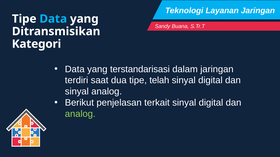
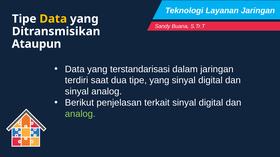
Data colour: light blue -> yellow (53, 19)
Kategori: Kategori -> Ataupun (36, 44)
tipe telah: telah -> yang (159, 81)
